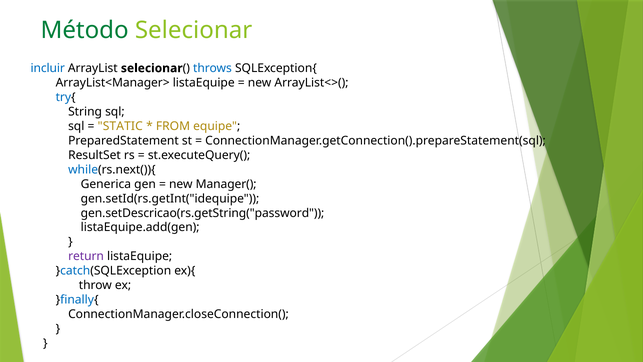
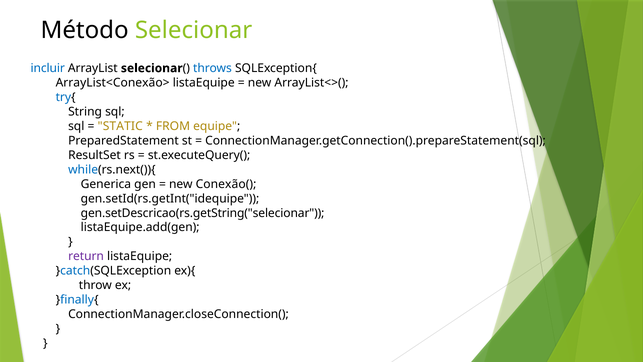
Método colour: green -> black (85, 30)
ArrayList<Manager>: ArrayList<Manager> -> ArrayList<Conexão> (113, 83)
Manager(: Manager( -> Conexão( (226, 184)
gen.setDescricao(rs.getString("password: gen.setDescricao(rs.getString("password -> gen.setDescricao(rs.getString("selecionar (203, 213)
